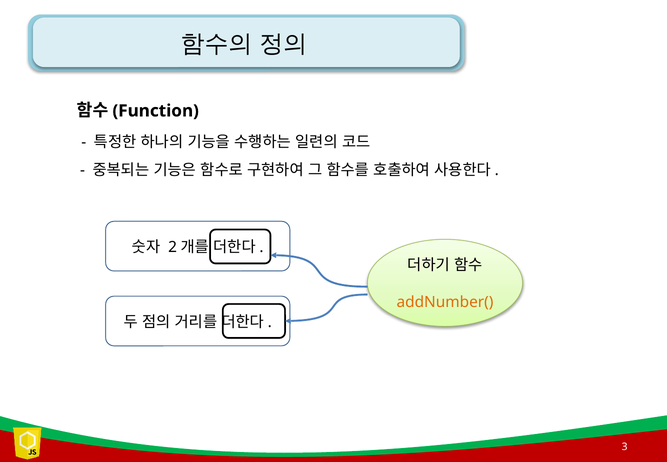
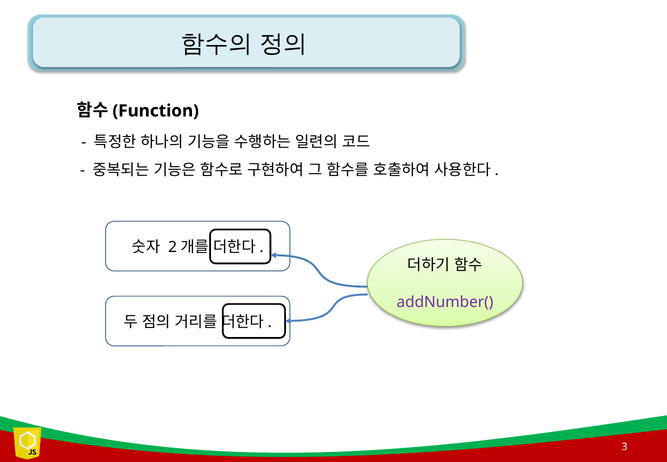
addNumber( colour: orange -> purple (445, 302)
